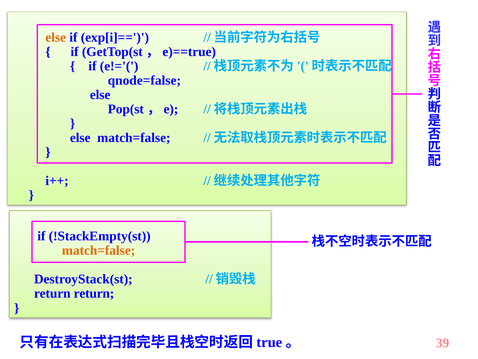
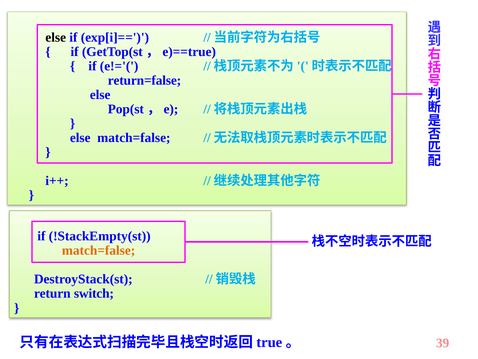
else colour: orange -> black (56, 37)
qnode=false: qnode=false -> return=false (144, 80)
return return: return -> switch (94, 293)
